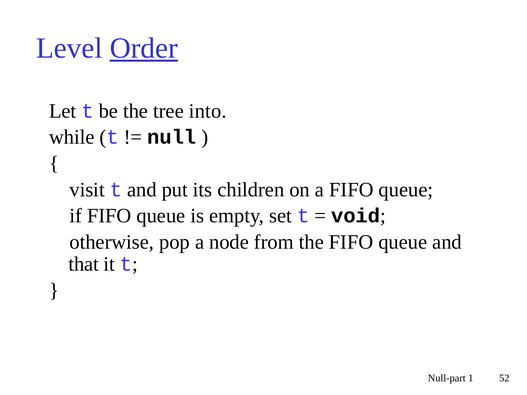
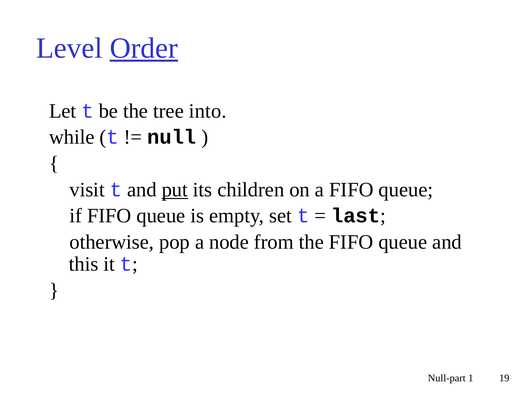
put underline: none -> present (175, 190)
void: void -> last (356, 216)
that: that -> this (84, 264)
52: 52 -> 19 (504, 378)
